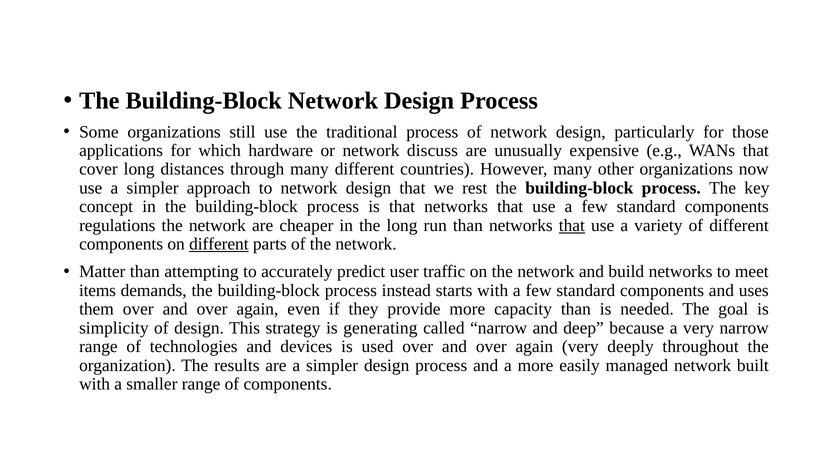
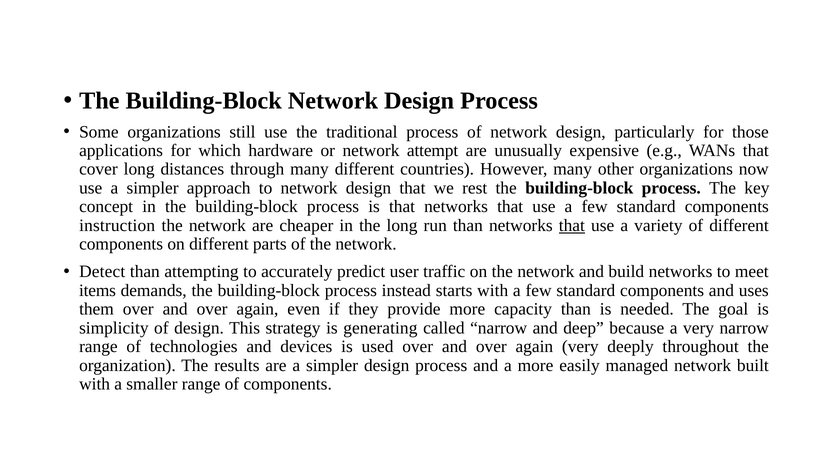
discuss: discuss -> attempt (433, 151)
regulations: regulations -> instruction (117, 226)
different underline: present -> none (219, 245)
Matter: Matter -> Detect (102, 272)
